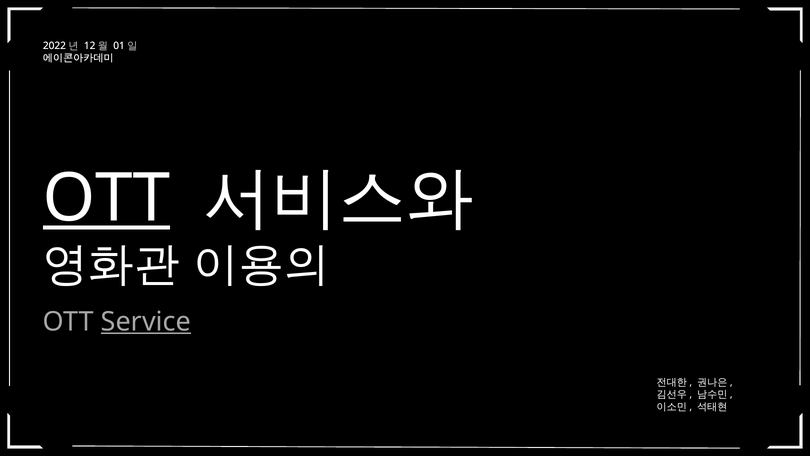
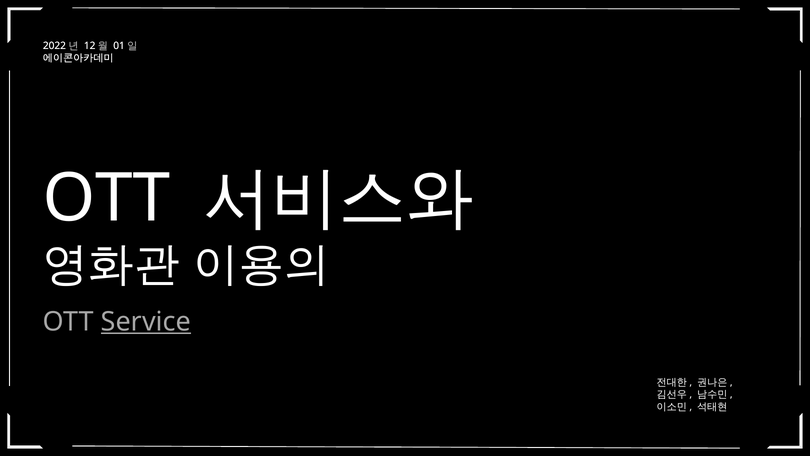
OTT underline: present -> none (107, 198)
